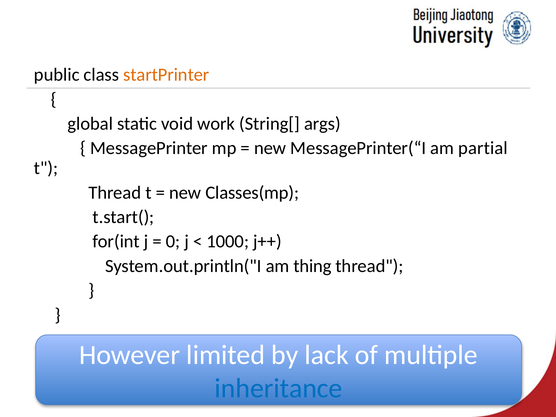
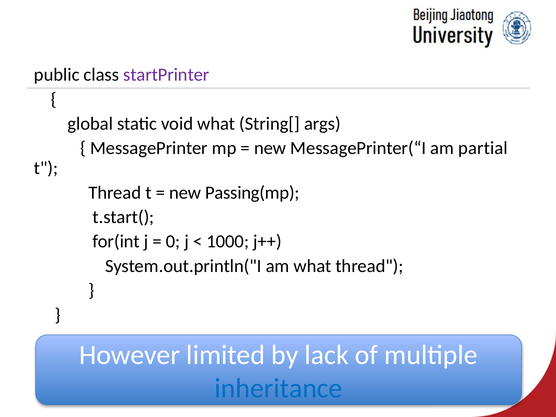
startPrinter colour: orange -> purple (166, 75)
void work: work -> what (216, 124)
Classes(mp: Classes(mp -> Passing(mp (252, 193)
am thing: thing -> what (312, 266)
